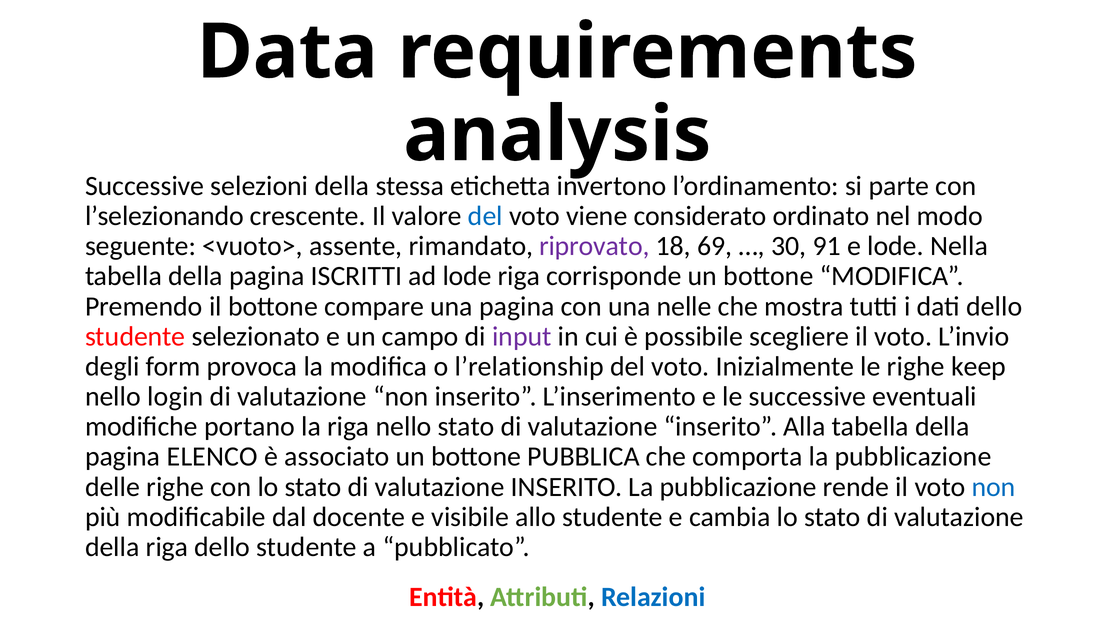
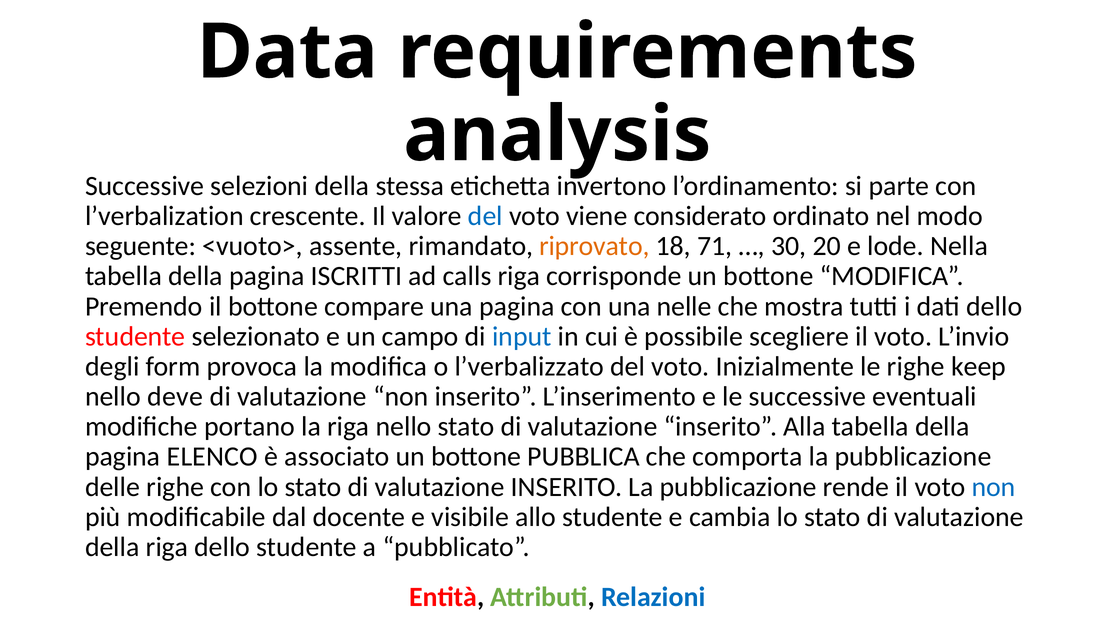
l’selezionando: l’selezionando -> l’verbalization (164, 216)
riprovato colour: purple -> orange (594, 246)
69: 69 -> 71 (715, 246)
91: 91 -> 20 (827, 246)
ad lode: lode -> calls (467, 276)
input colour: purple -> blue (522, 336)
l’relationship: l’relationship -> l’verbalizzato (529, 367)
login: login -> deve (175, 397)
